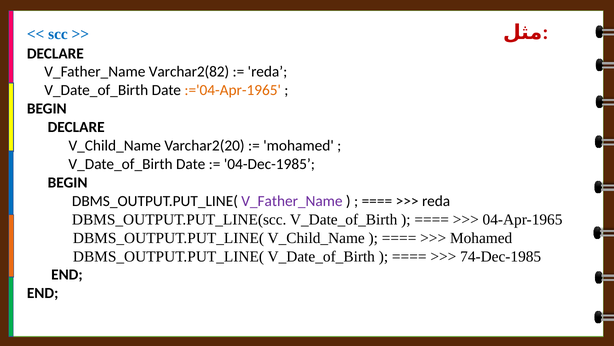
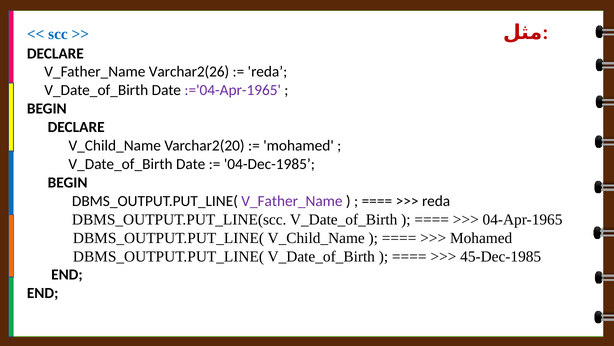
Varchar2(82: Varchar2(82 -> Varchar2(26 (189, 72)
:='04-Apr-1965 colour: orange -> purple (233, 90)
74-Dec-1985: 74-Dec-1985 -> 45-Dec-1985 (501, 256)
